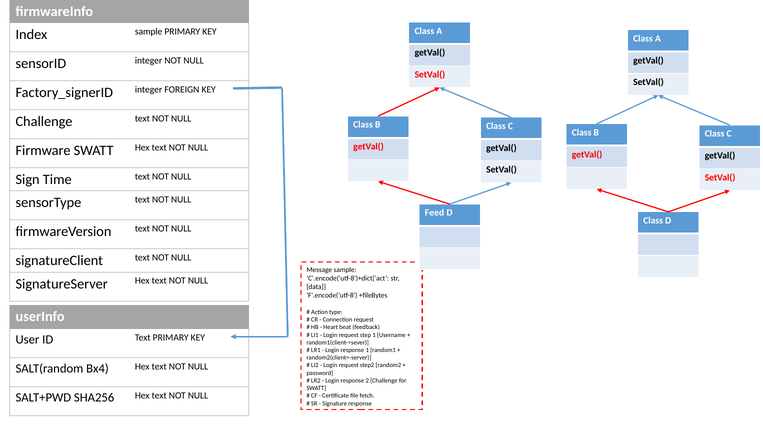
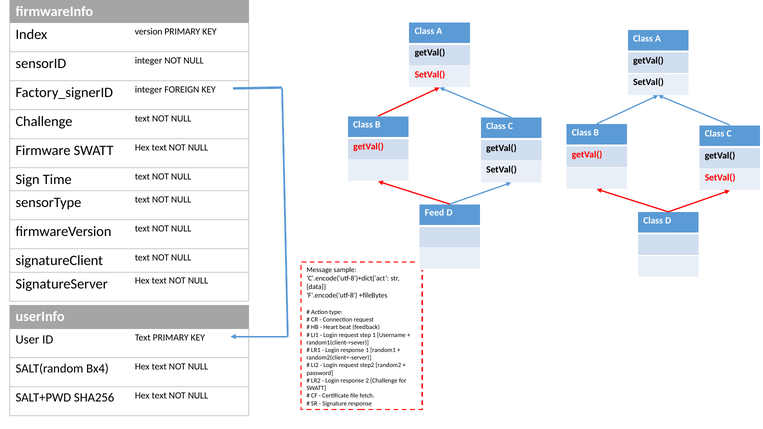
Index sample: sample -> version (149, 32)
